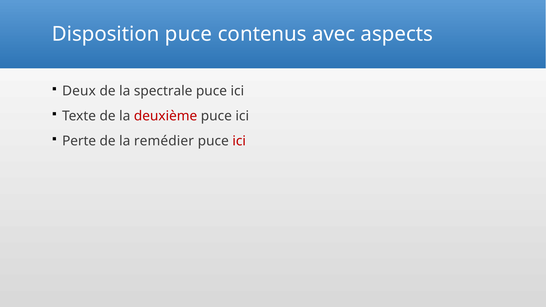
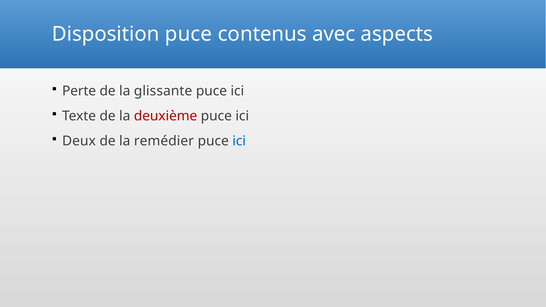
Deux: Deux -> Perte (79, 91)
spectrale: spectrale -> glissante (163, 91)
Perte: Perte -> Deux (79, 141)
ici colour: red -> blue (239, 141)
